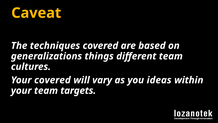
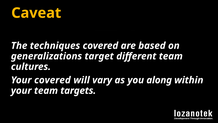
things: things -> target (99, 56)
ideas: ideas -> along (159, 80)
